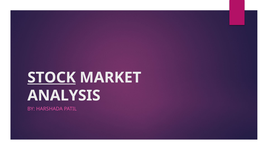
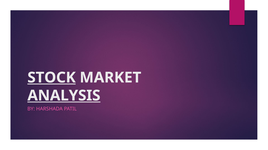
ANALYSIS underline: none -> present (64, 96)
